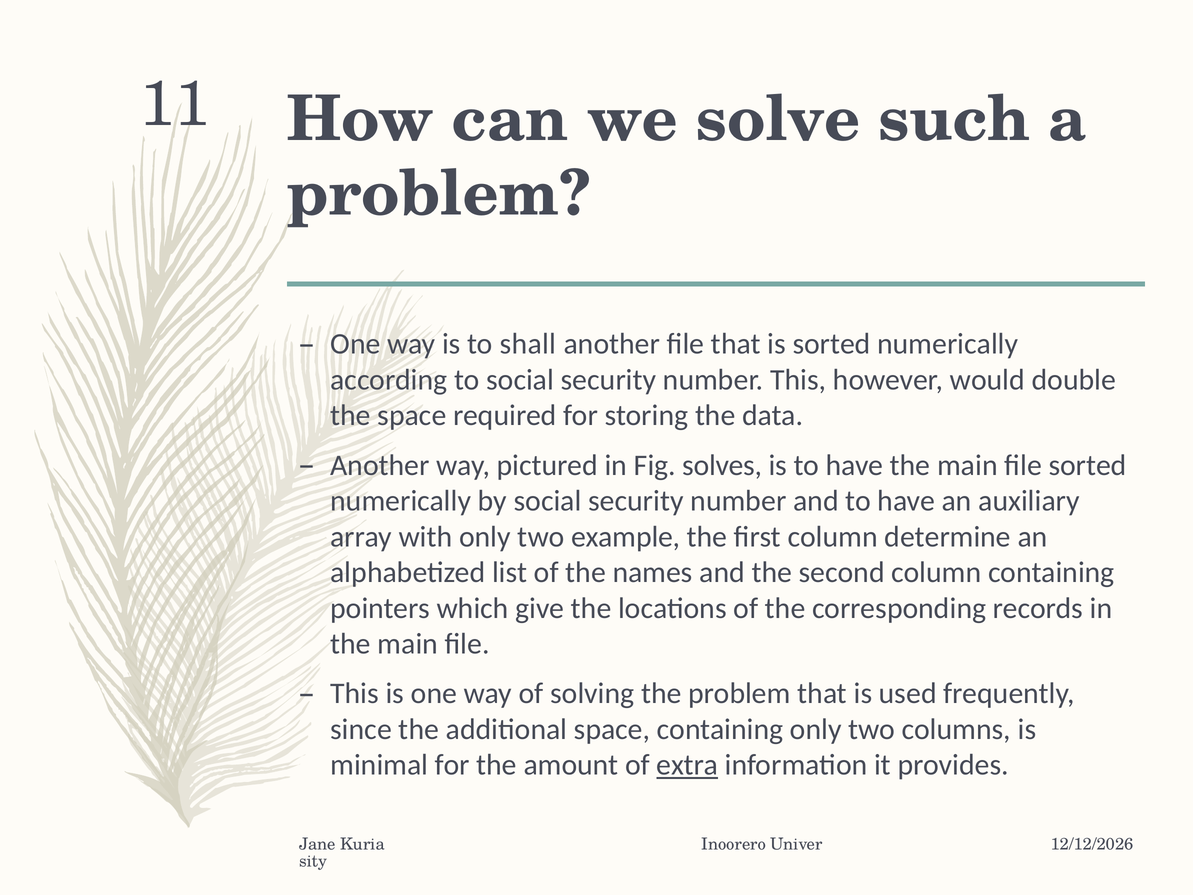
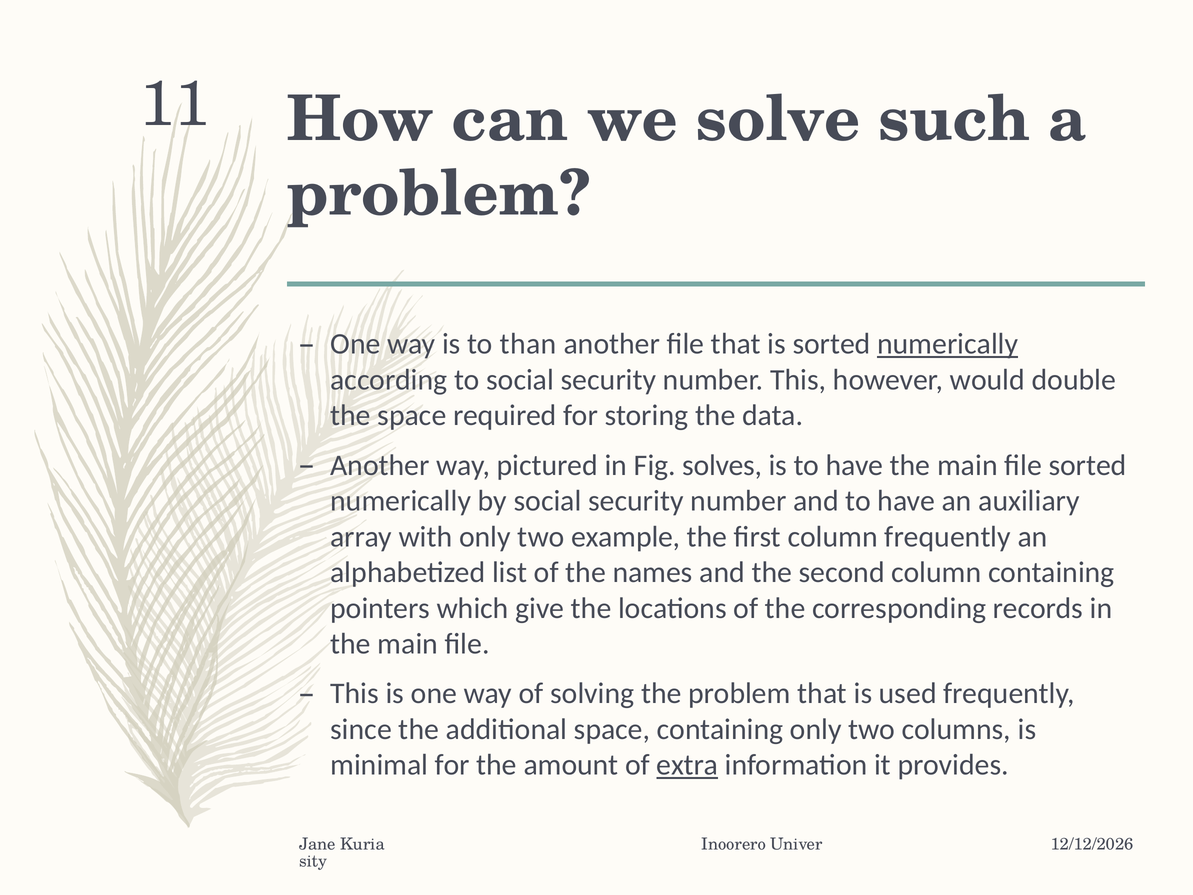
shall: shall -> than (528, 344)
numerically underline: none -> present (948, 344)
column determine: determine -> frequently (948, 537)
